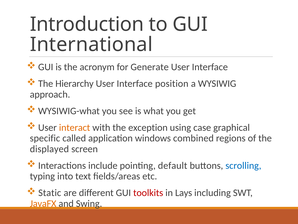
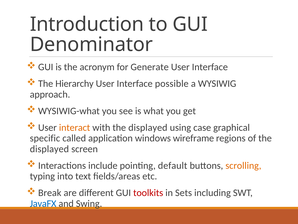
International: International -> Denominator (91, 45)
position: position -> possible (172, 83)
with the exception: exception -> displayed (148, 127)
combined: combined -> wireframe (193, 138)
scrolling colour: blue -> orange (243, 165)
Static: Static -> Break (50, 192)
Lays: Lays -> Sets (184, 192)
JavaFX colour: orange -> blue (43, 203)
